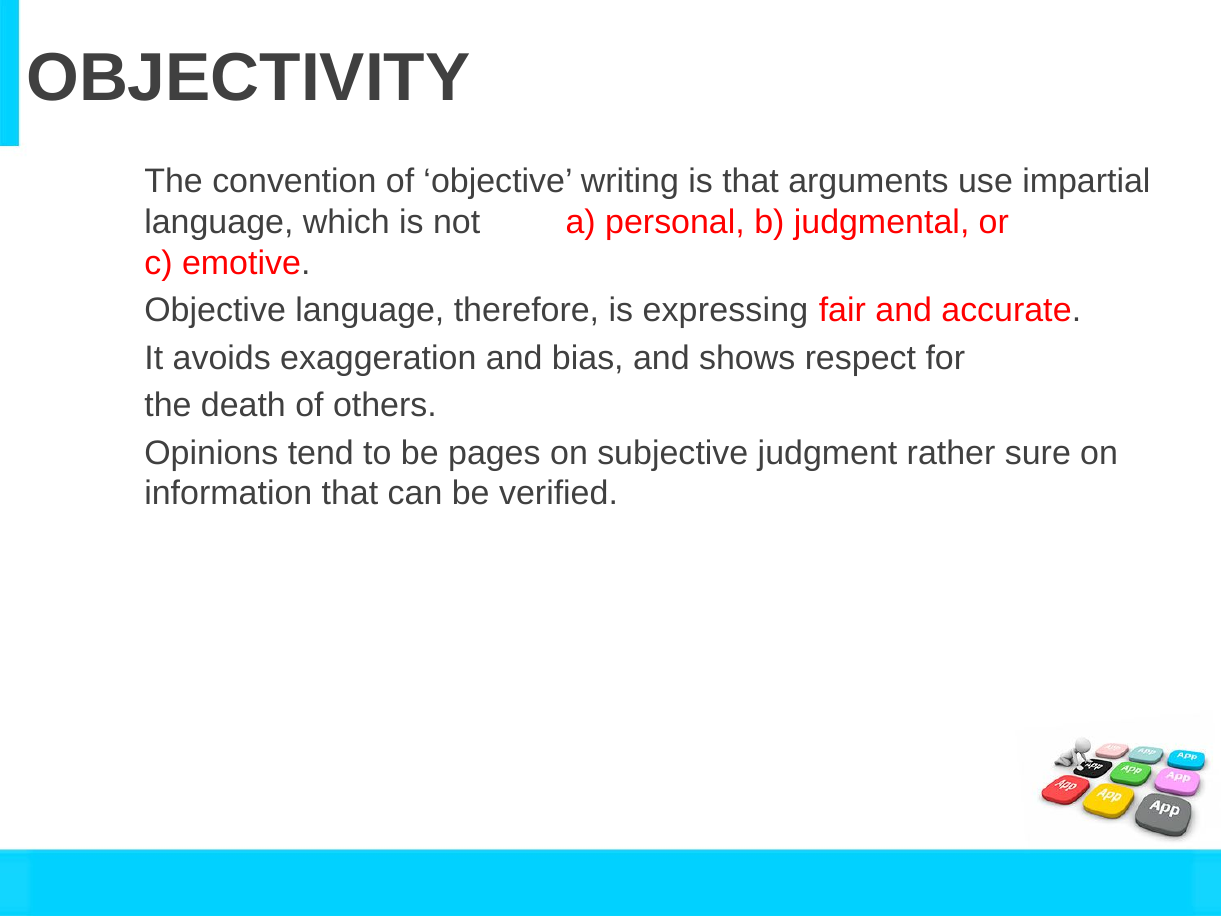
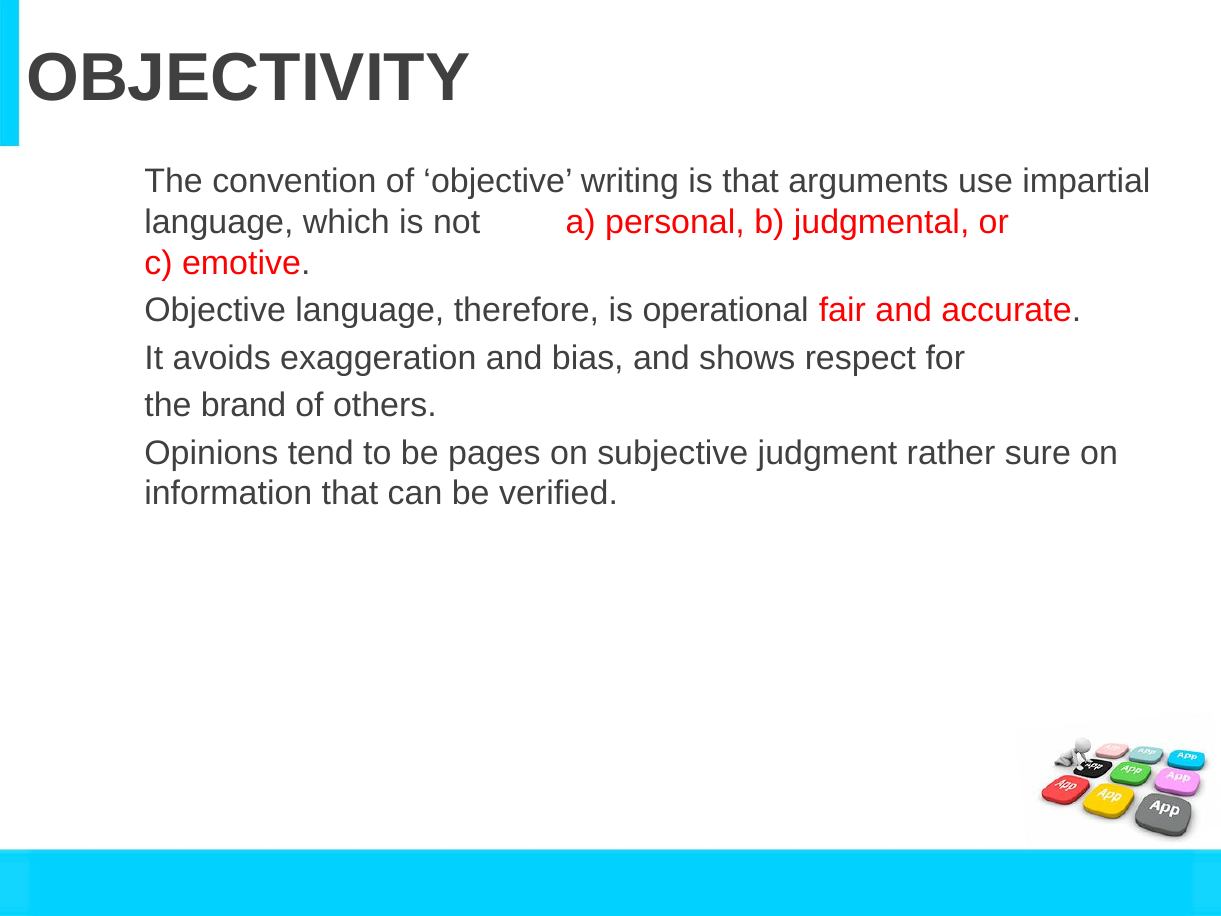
expressing: expressing -> operational (726, 310)
death: death -> brand (244, 405)
